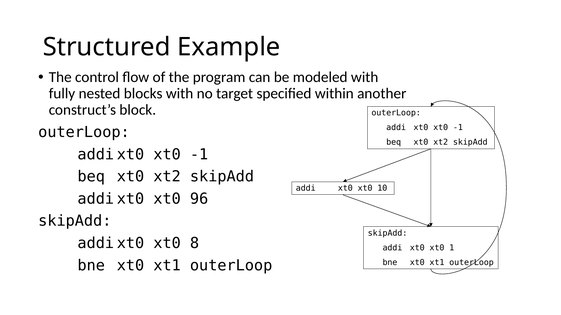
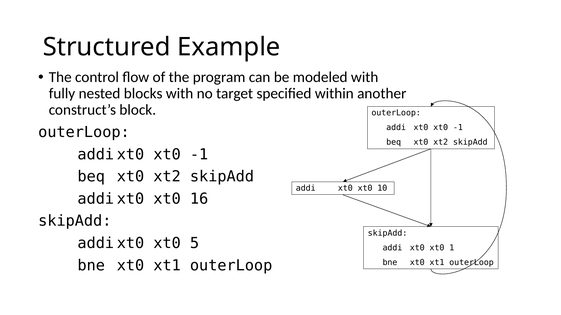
96: 96 -> 16 (199, 199)
8: 8 -> 5 (195, 244)
